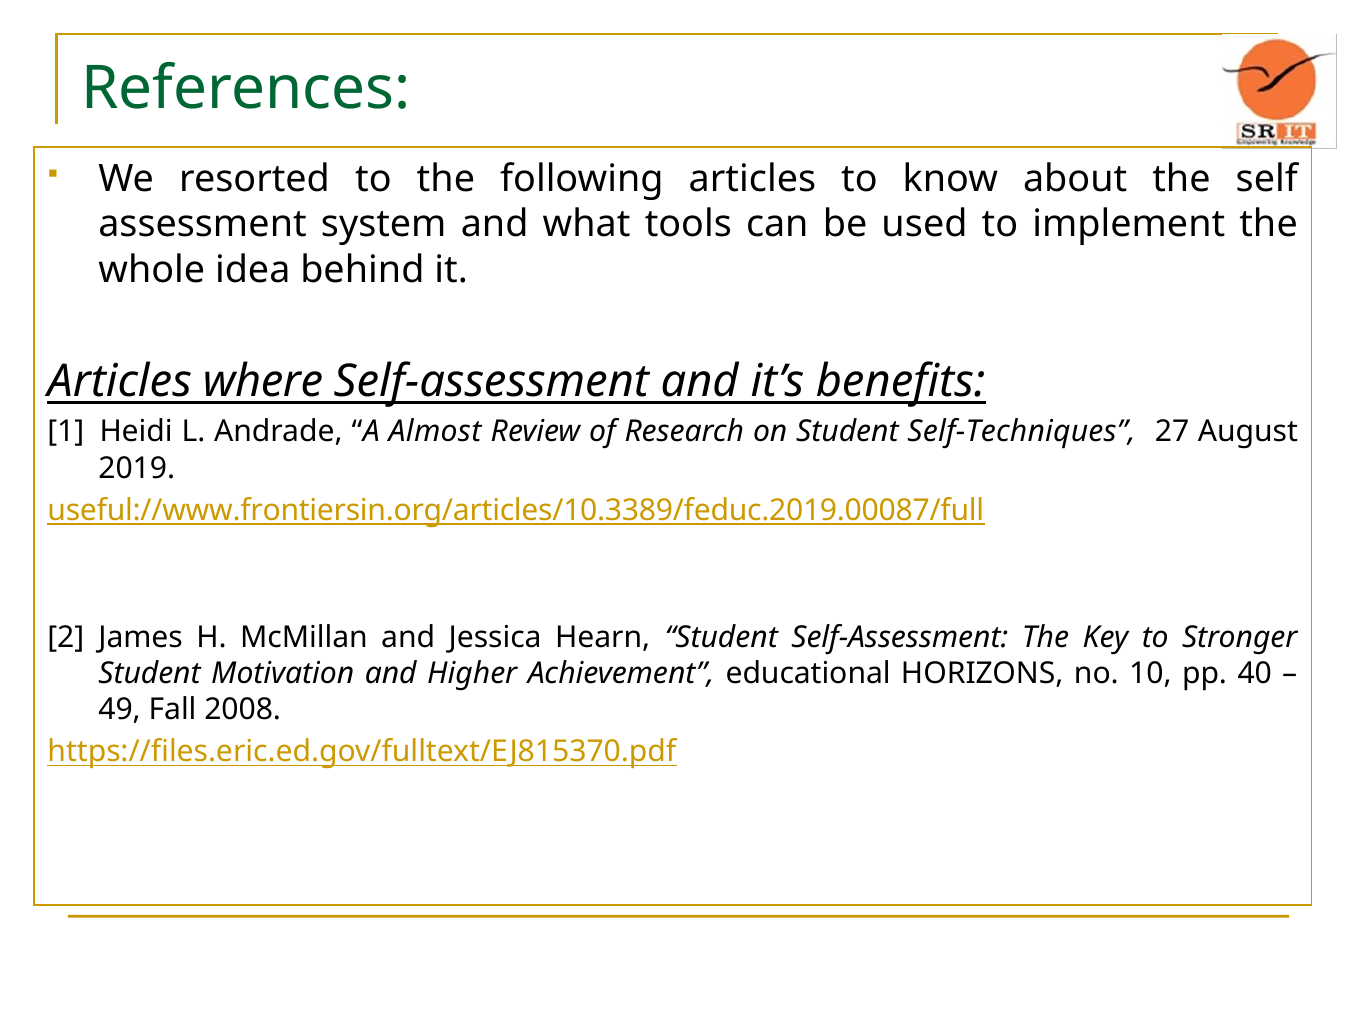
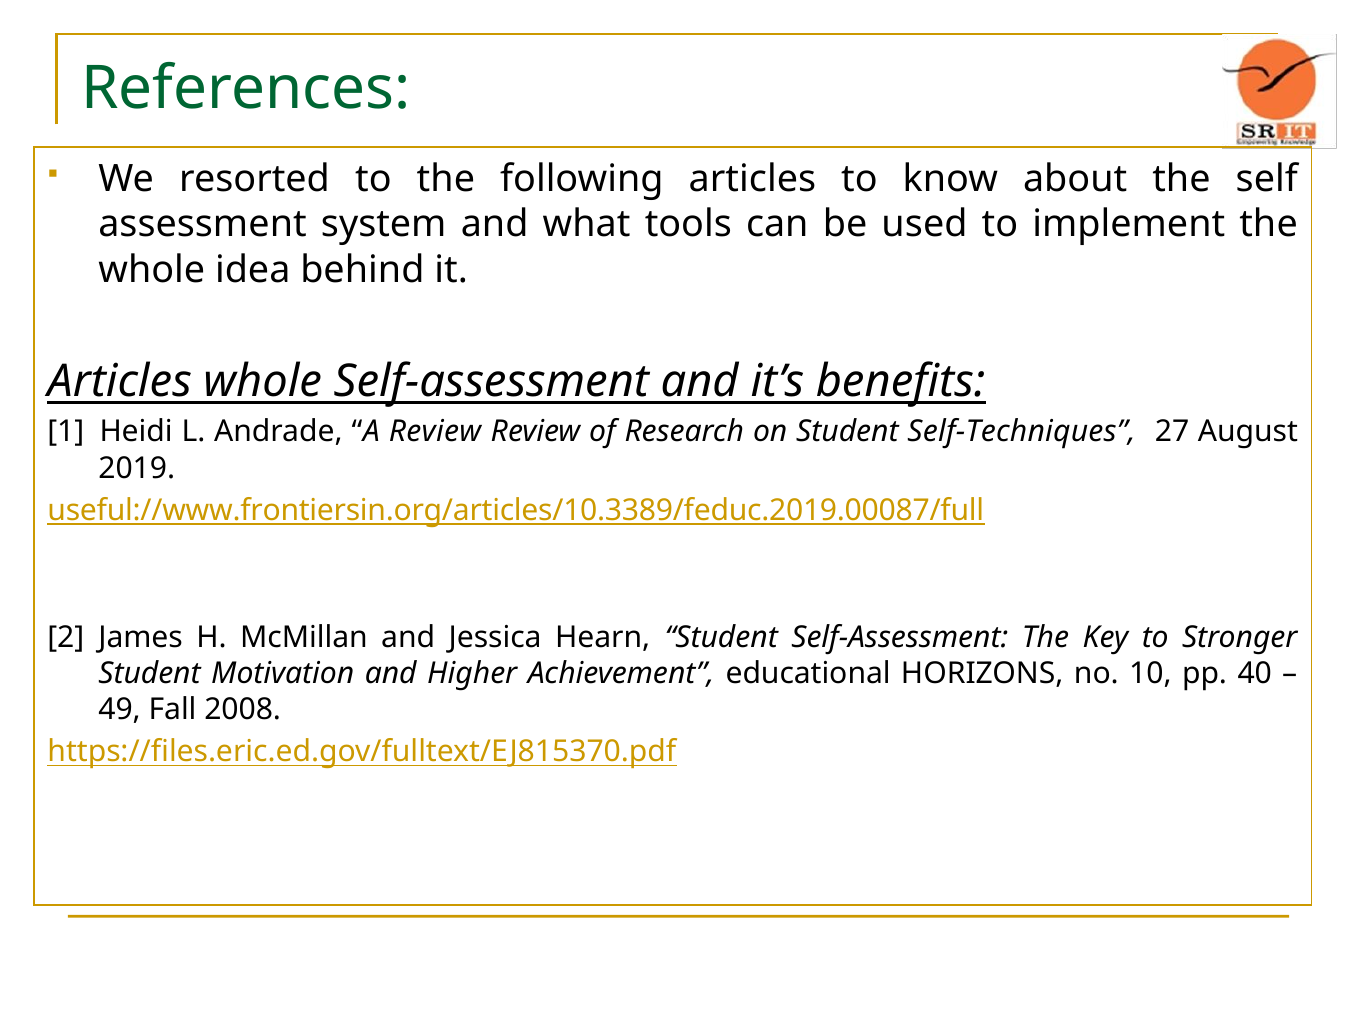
Articles where: where -> whole (263, 382)
A Almost: Almost -> Review (435, 432)
